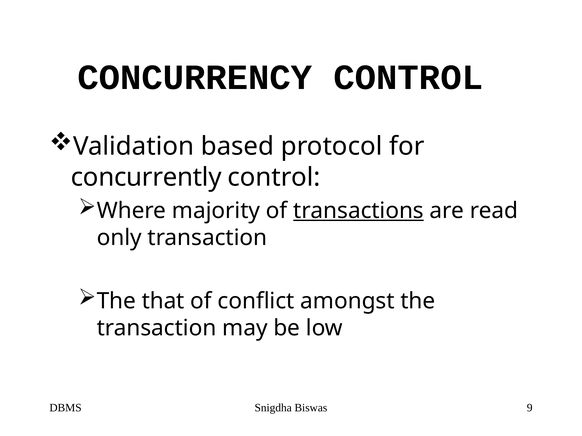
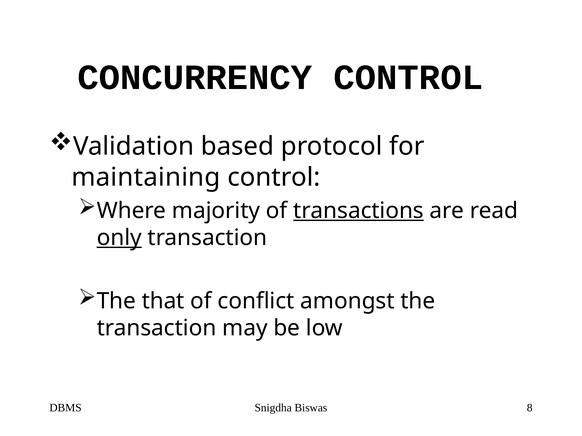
concurrently: concurrently -> maintaining (146, 177)
only underline: none -> present (119, 238)
9: 9 -> 8 (530, 408)
